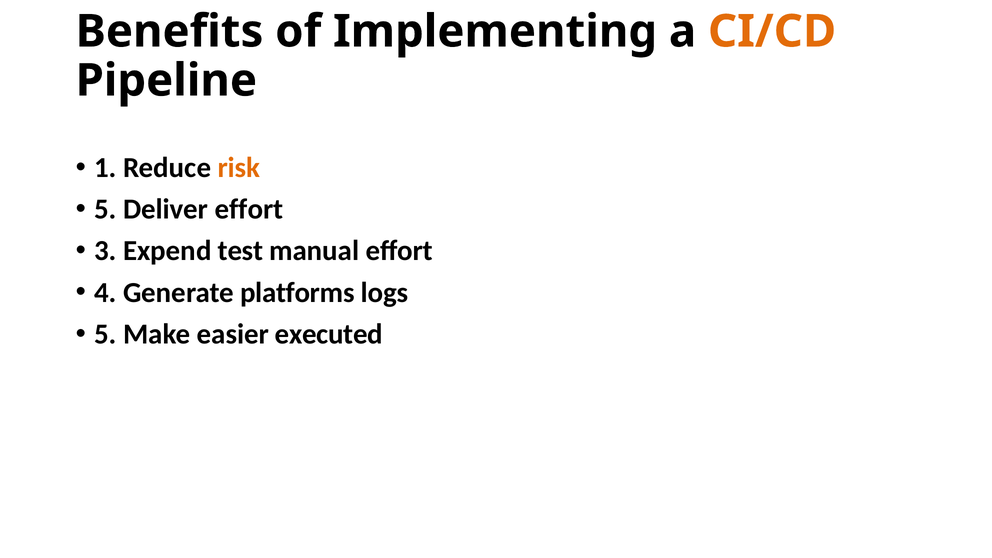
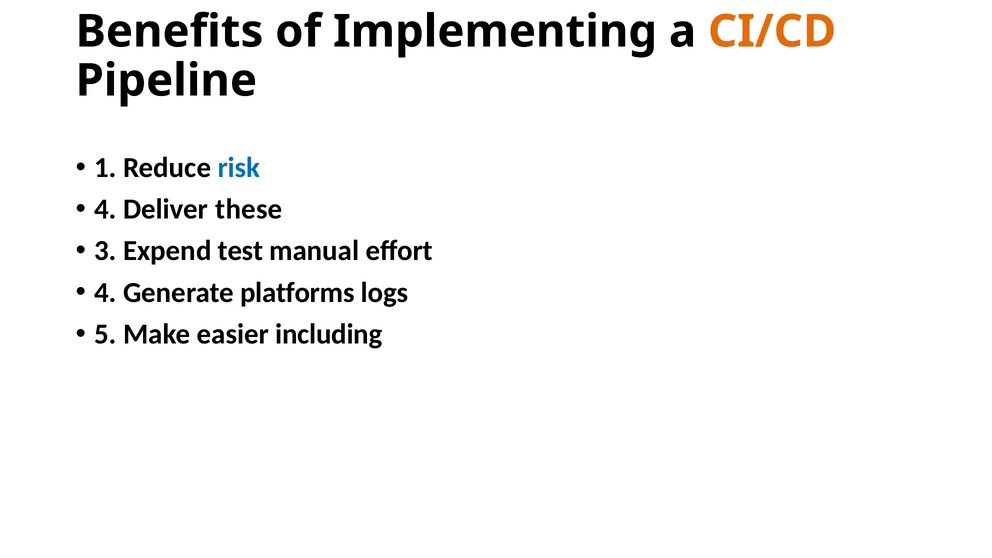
risk colour: orange -> blue (239, 168)
5: 5 -> 4 (105, 209)
Deliver effort: effort -> these (249, 209)
executed: executed -> including (329, 334)
